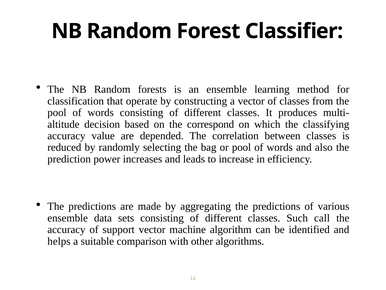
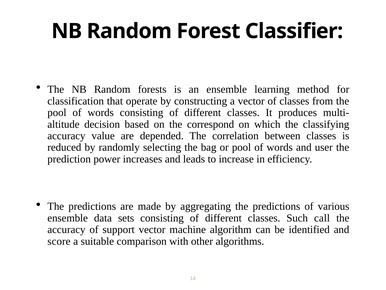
also: also -> user (324, 147)
helps: helps -> score (59, 241)
